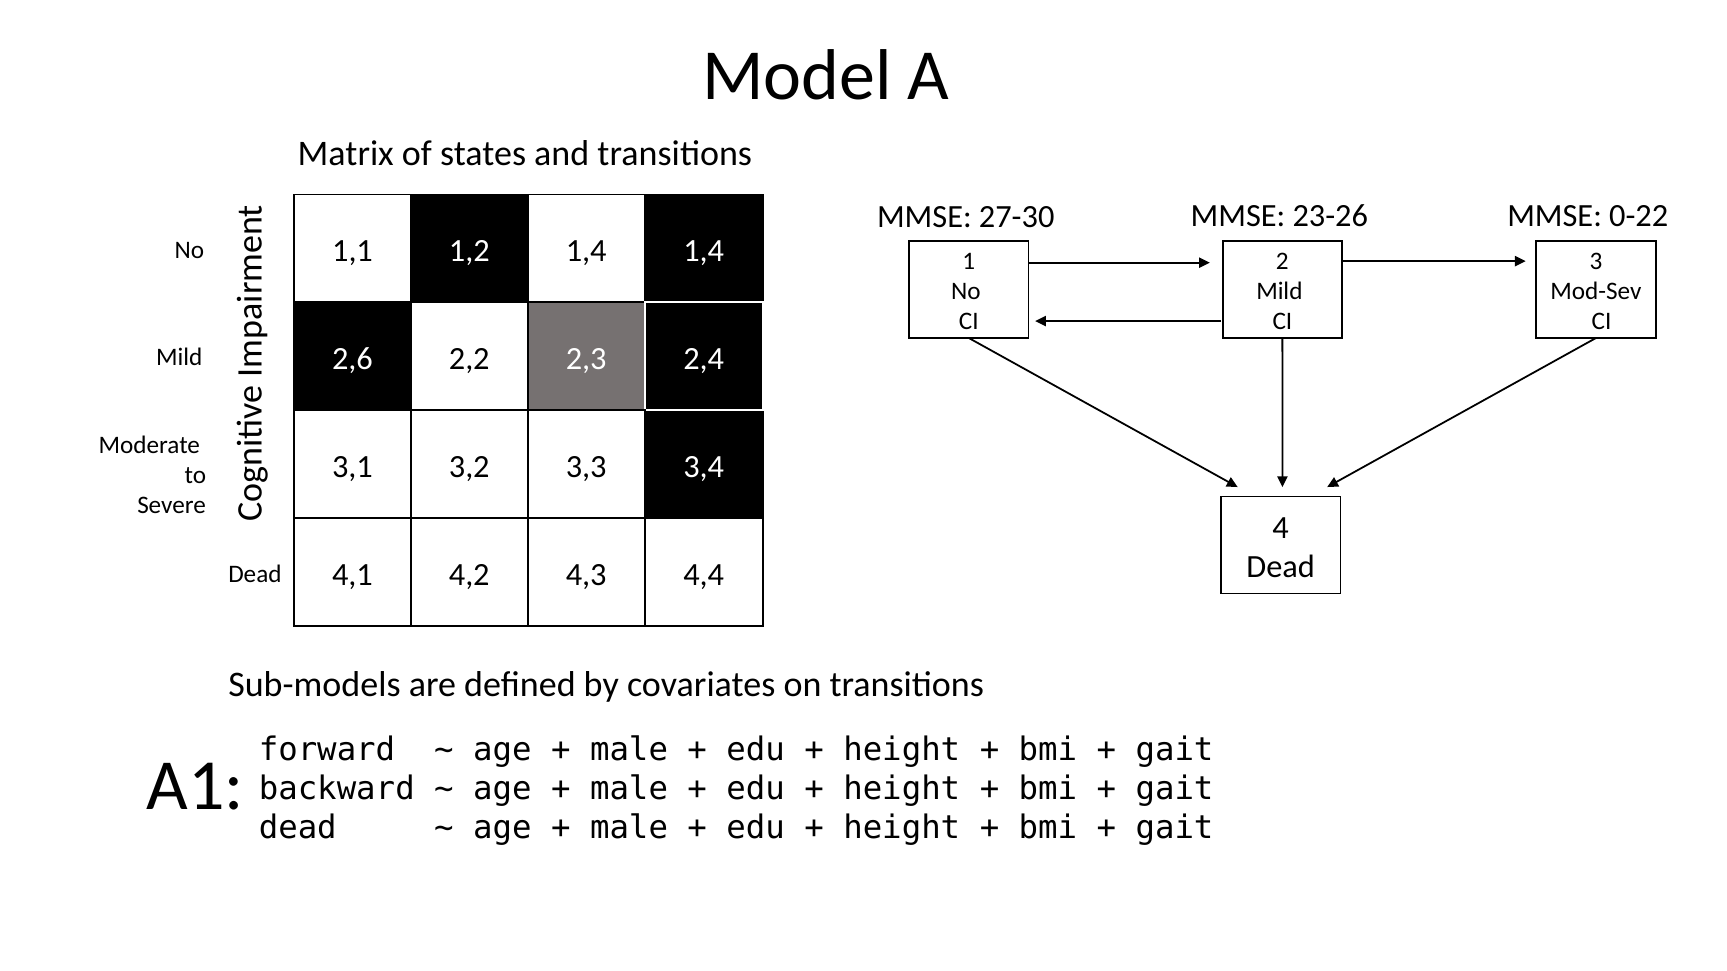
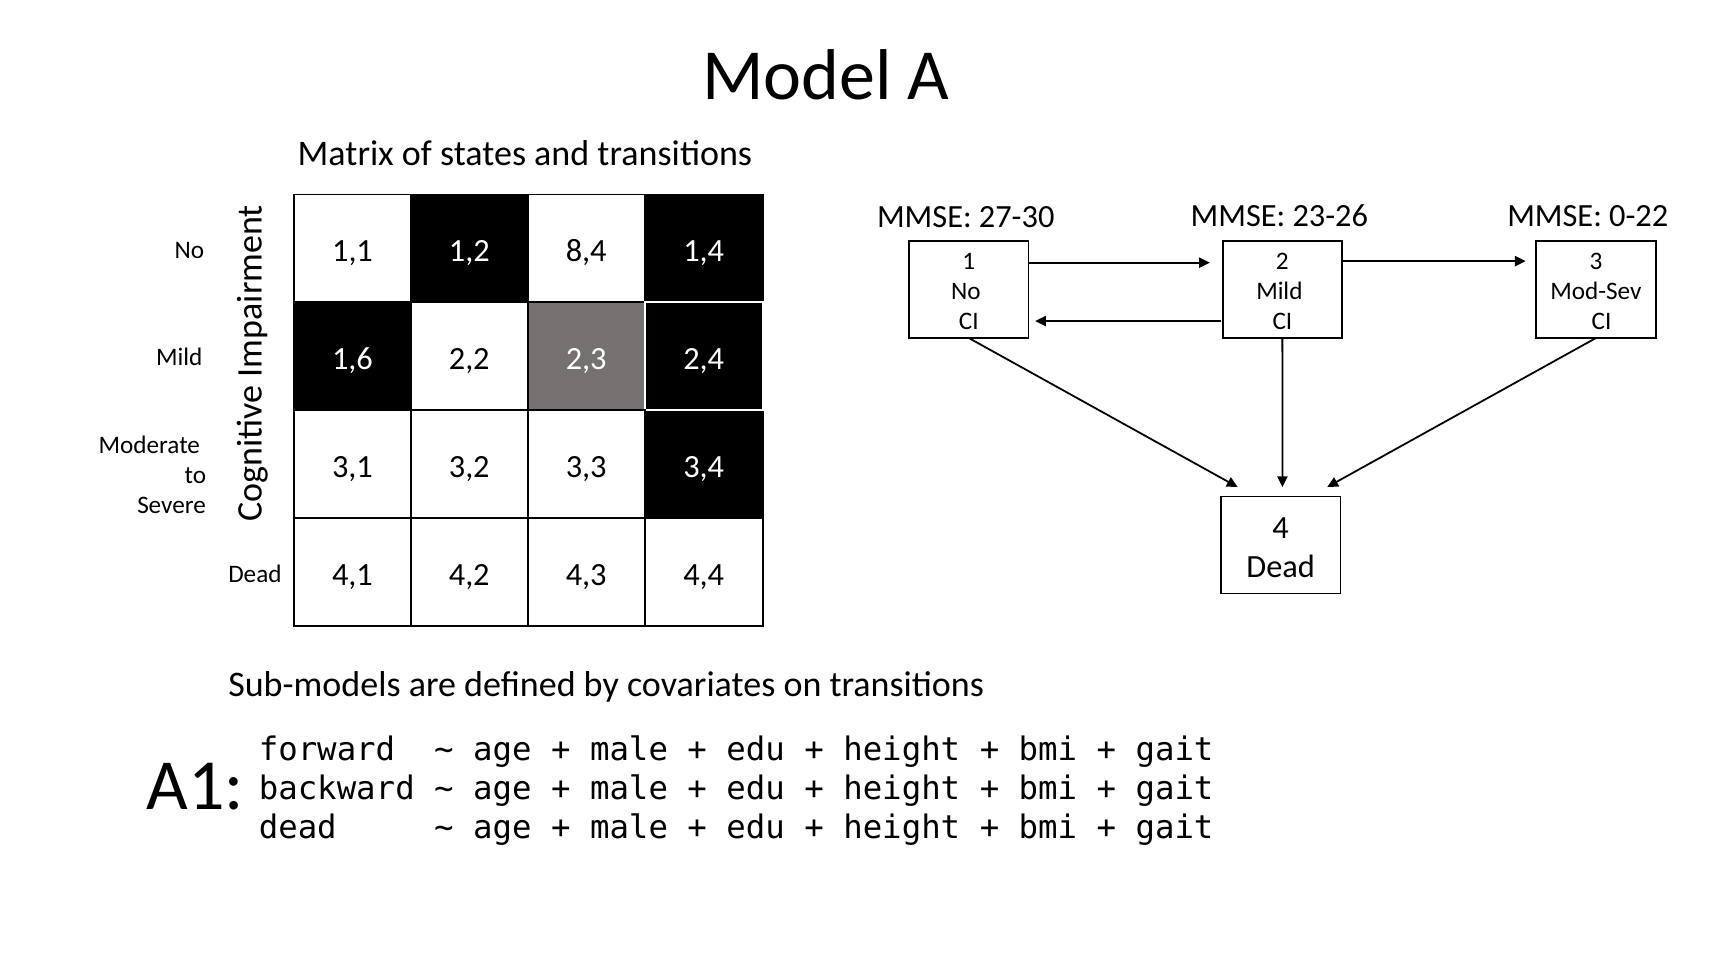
1,2 1,4: 1,4 -> 8,4 (586, 251)
2,6: 2,6 -> 1,6 (352, 359)
